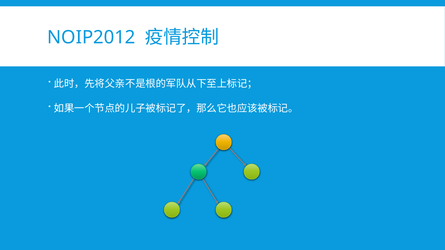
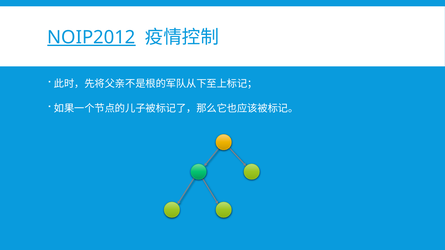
NOIP2012 underline: none -> present (91, 37)
